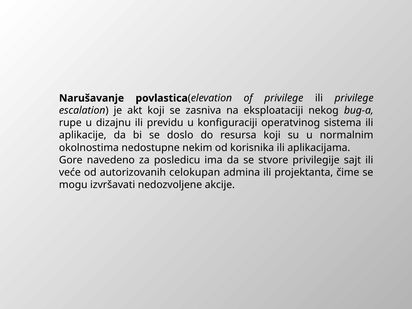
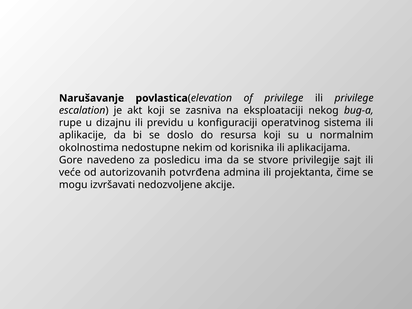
celokupan: celokupan -> potvrđena (195, 172)
